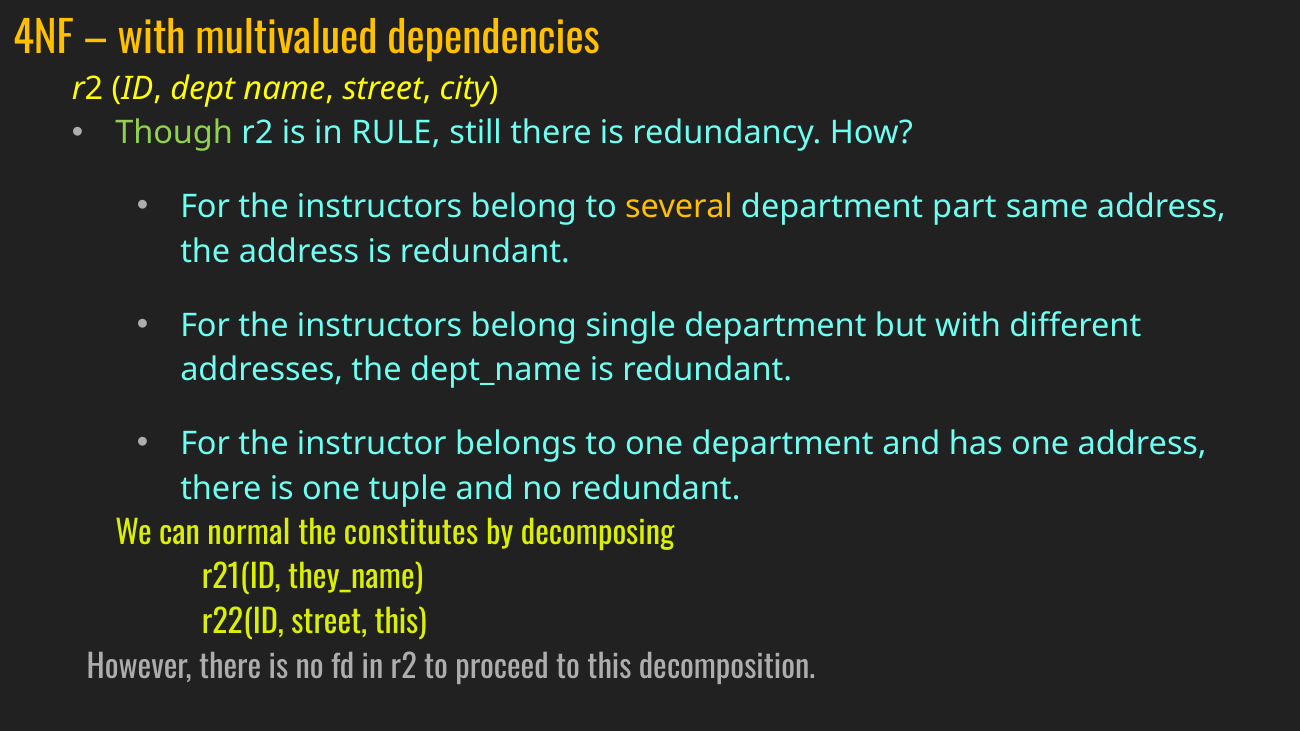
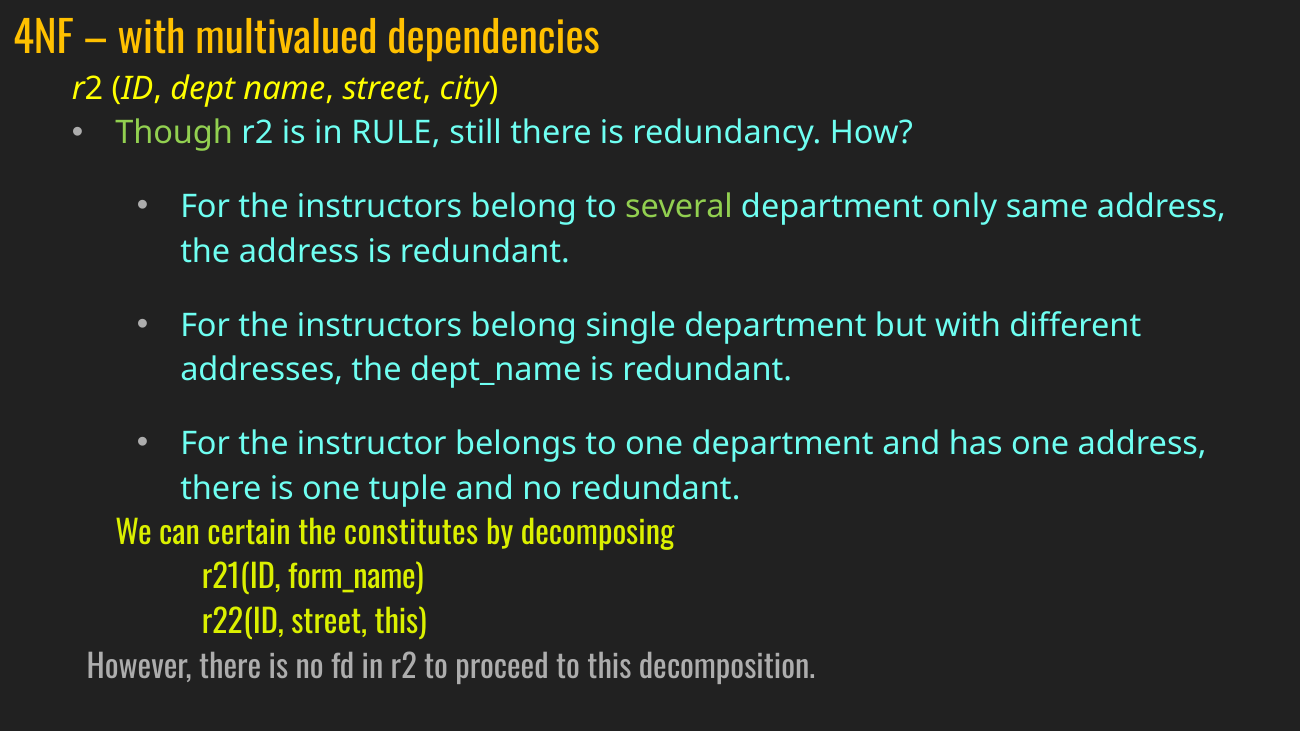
several colour: yellow -> light green (679, 207)
part: part -> only (964, 207)
normal: normal -> certain (249, 534)
they_name: they_name -> form_name (356, 578)
